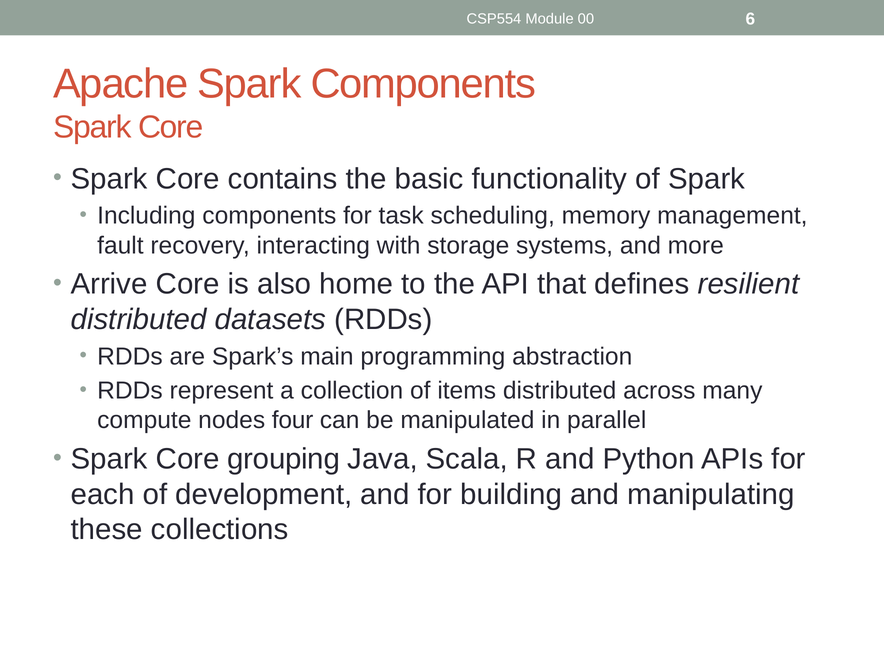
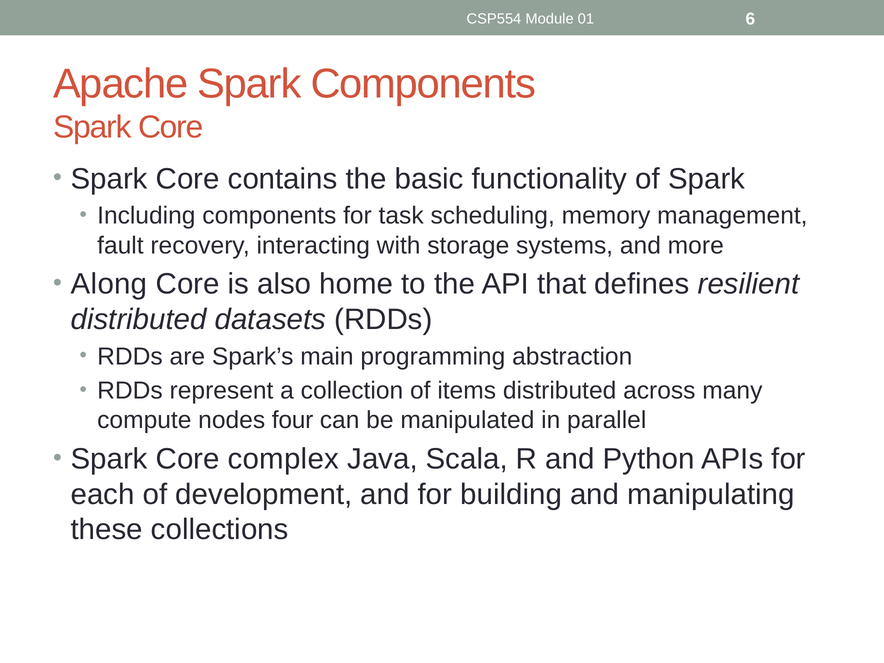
00: 00 -> 01 (586, 19)
Arrive: Arrive -> Along (109, 284)
grouping: grouping -> complex (283, 459)
